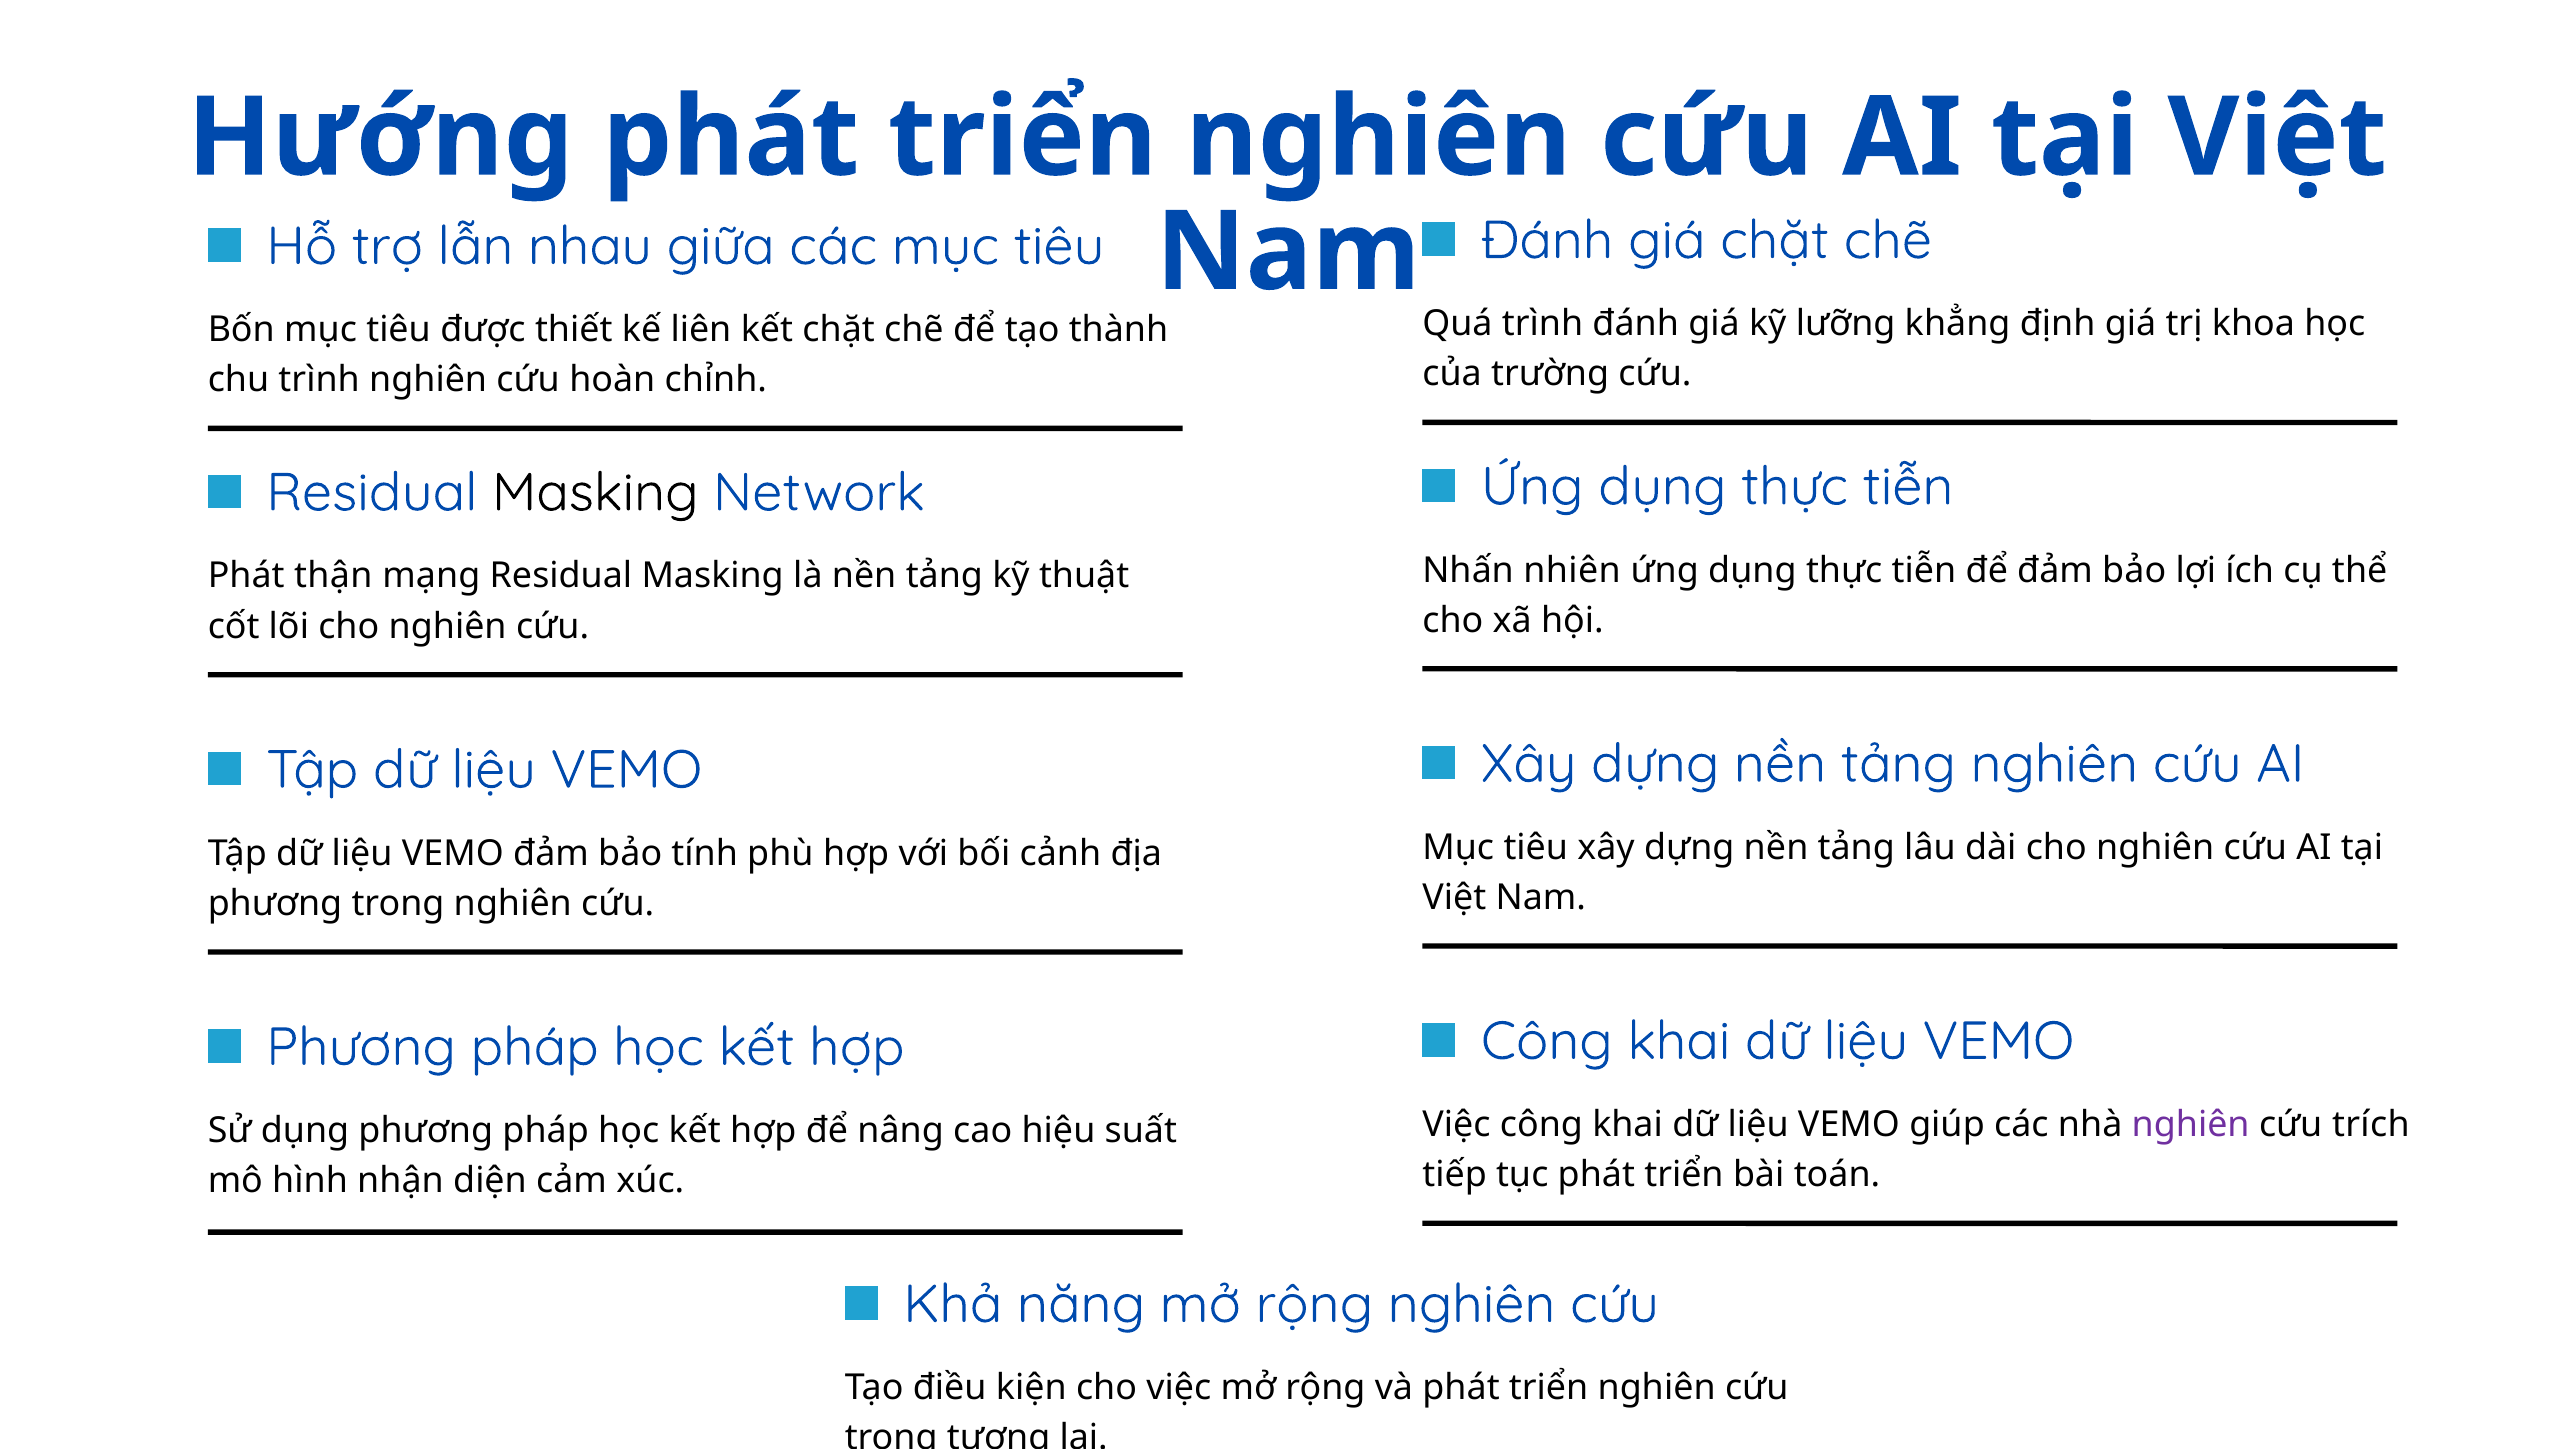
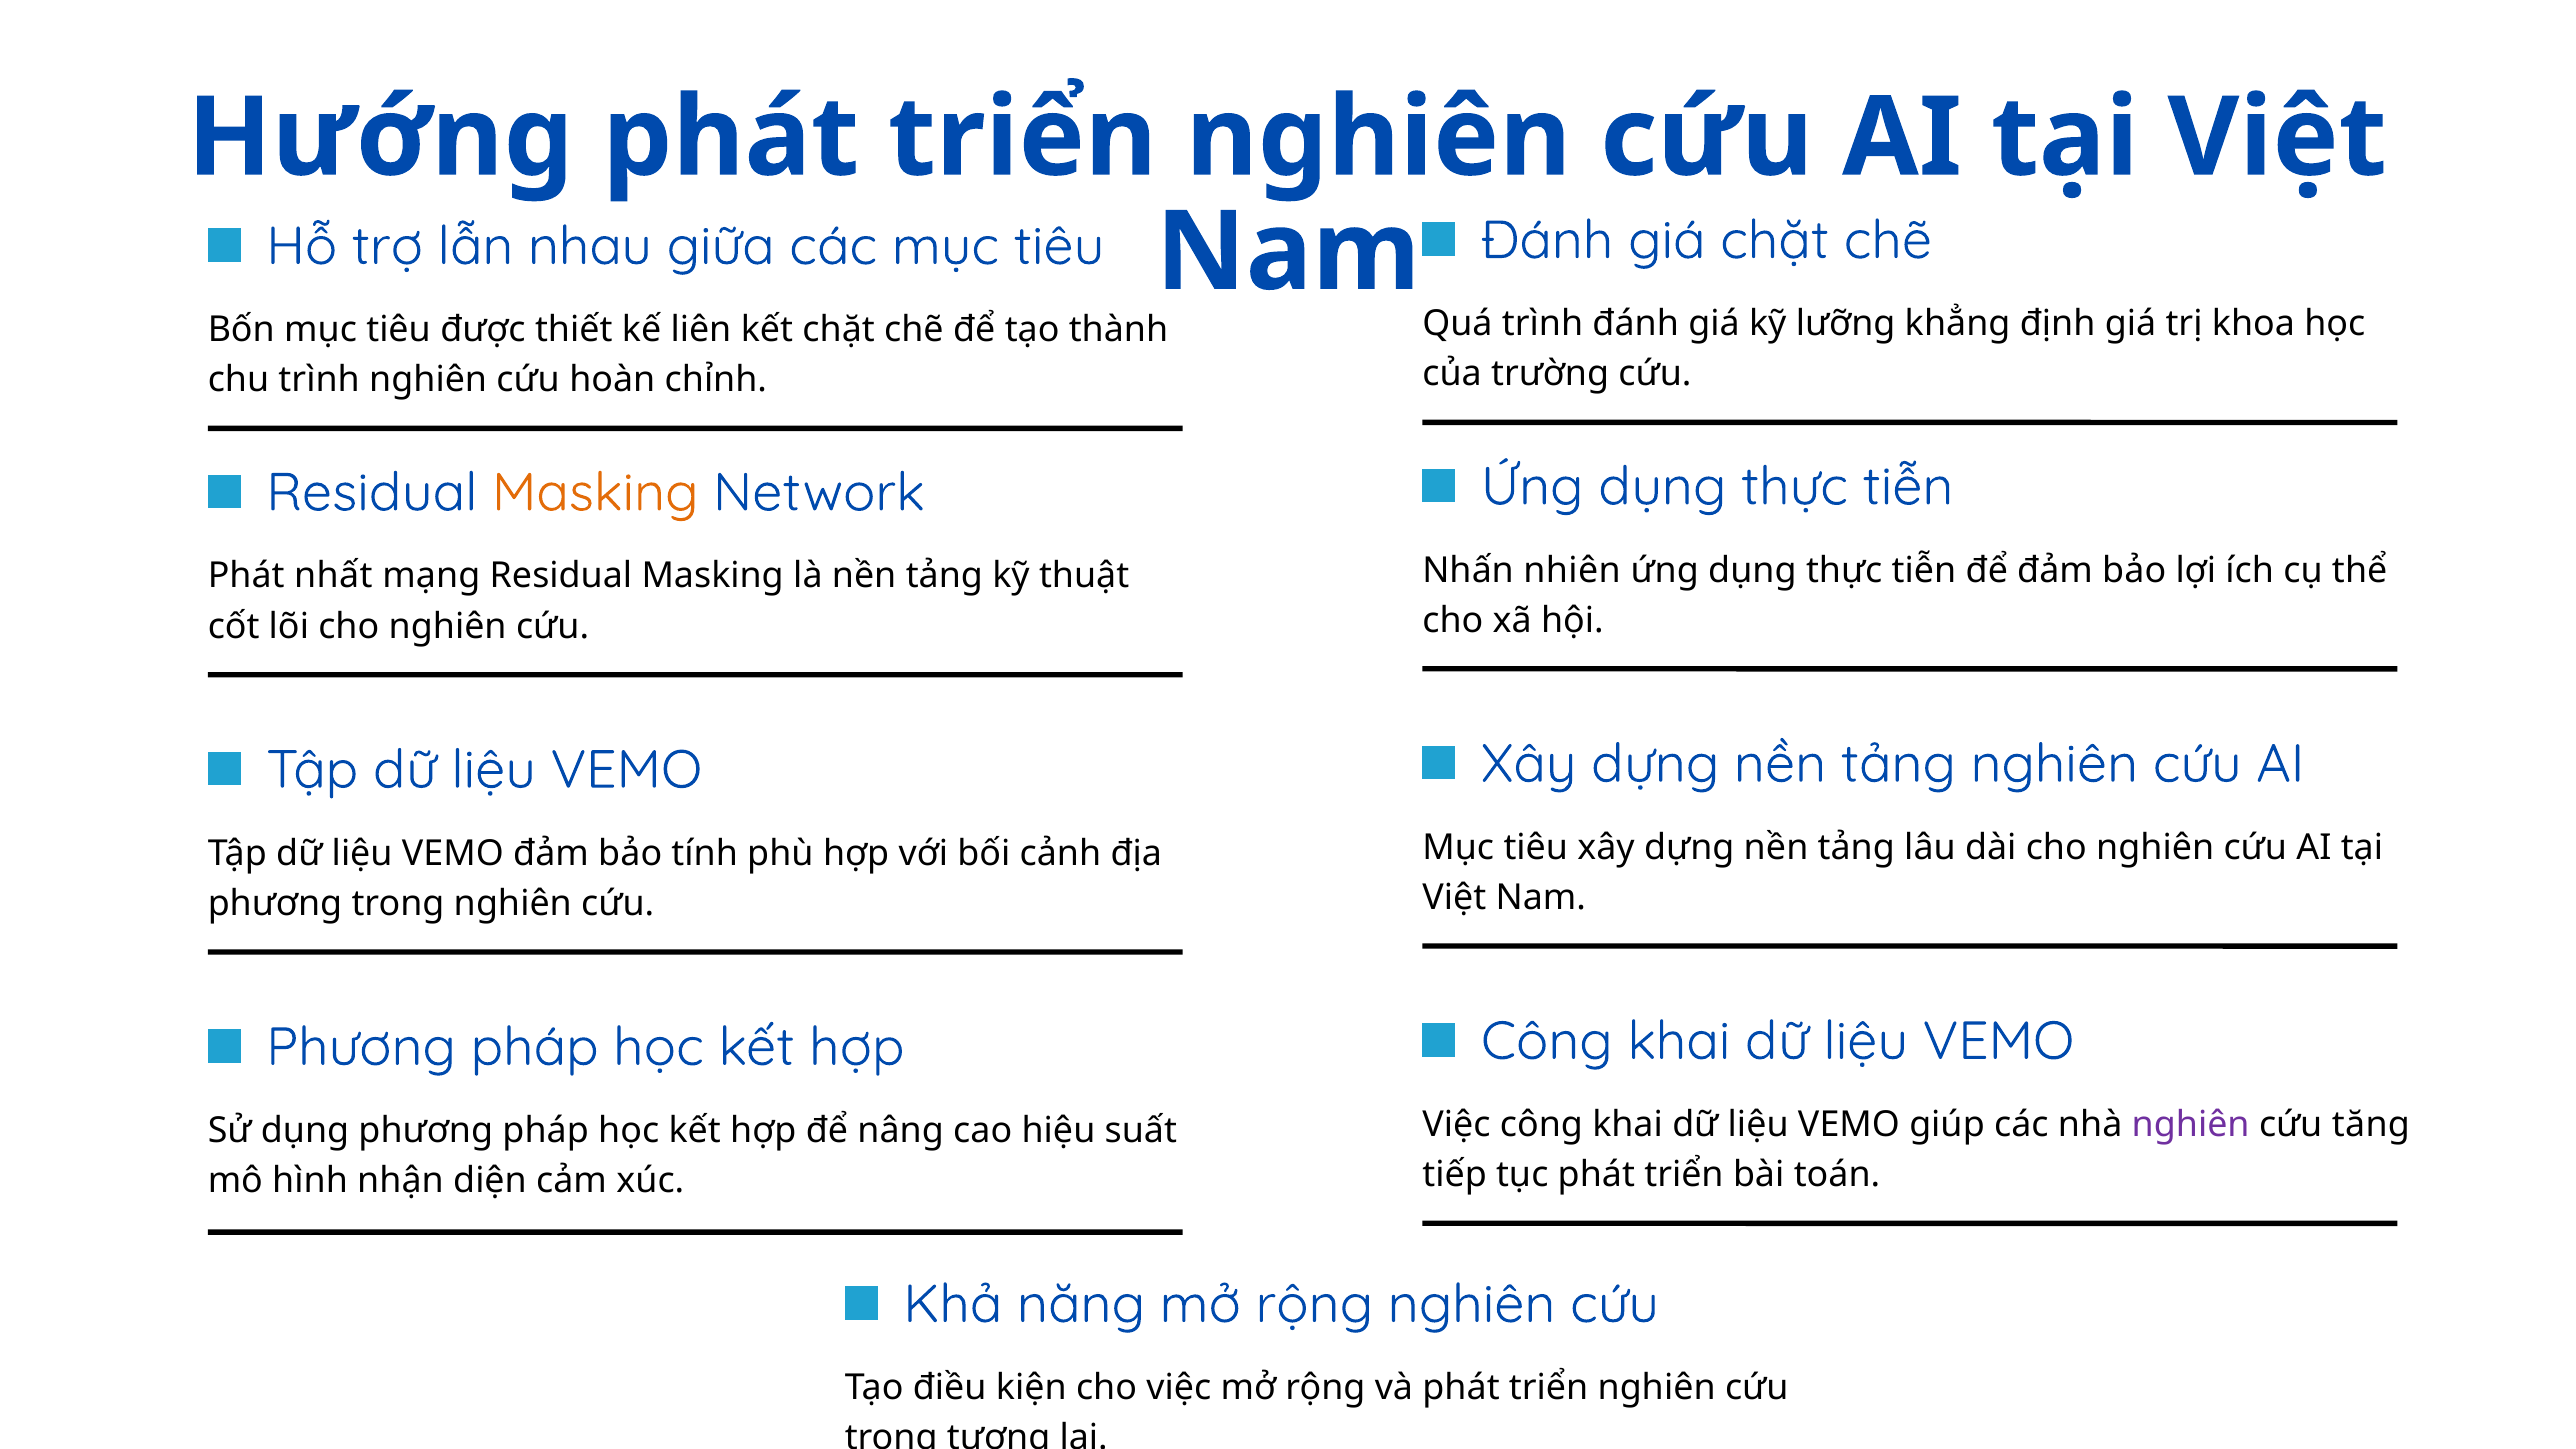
Masking colour: black -> orange (595, 493)
thận: thận -> nhất (333, 576)
trích: trích -> tăng (2371, 1125)
